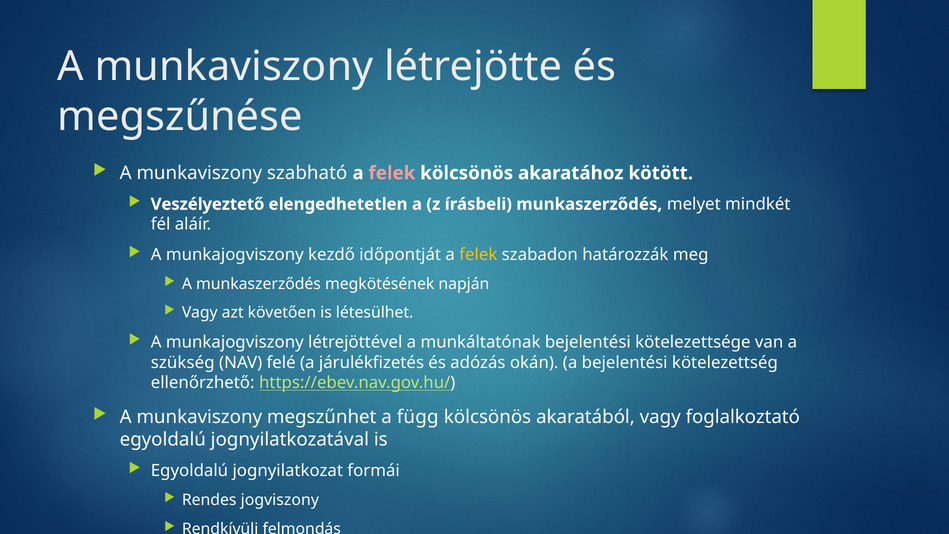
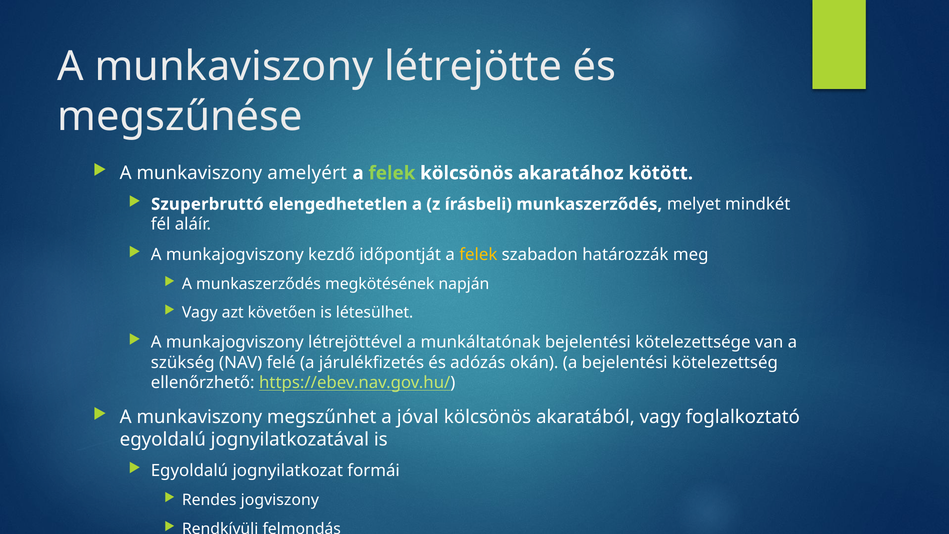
szabható: szabható -> amelyért (307, 173)
felek colour: pink -> light green (392, 173)
Veszélyeztető: Veszélyeztető -> Szuperbruttó (207, 204)
függ: függ -> jóval (418, 417)
